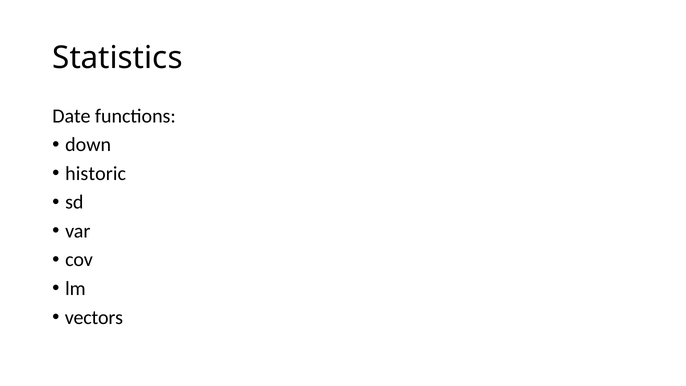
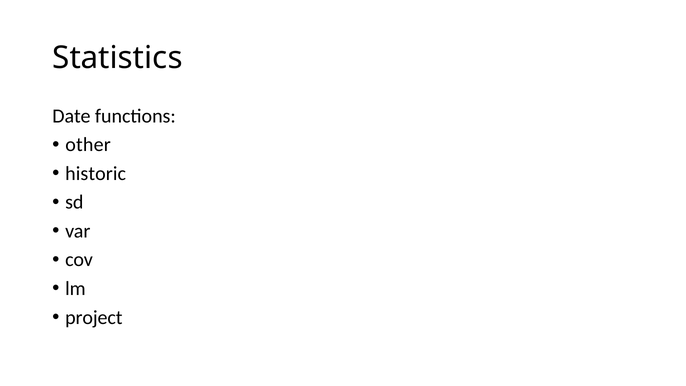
down: down -> other (88, 145)
vectors: vectors -> project (94, 317)
